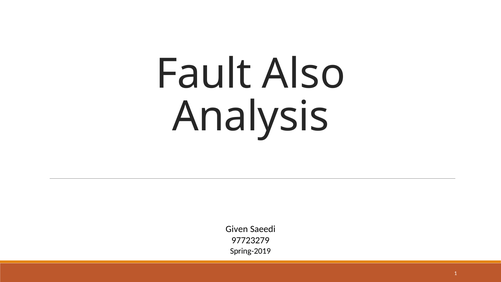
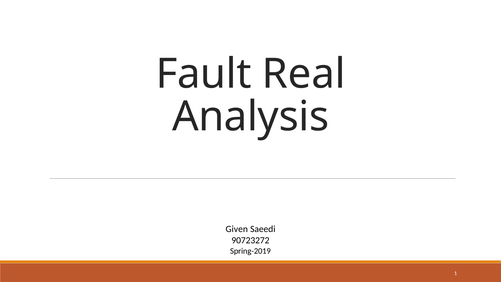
Also: Also -> Real (304, 74)
97723279: 97723279 -> 90723272 (250, 240)
